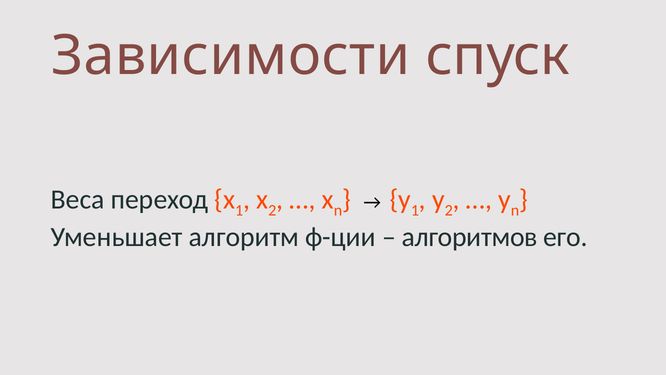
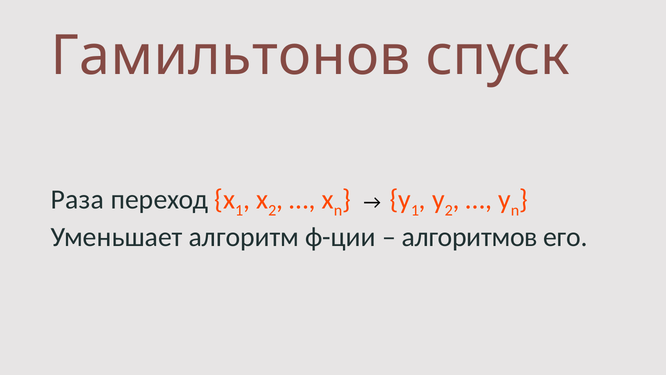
Зависимости: Зависимости -> Гамильтонов (231, 56)
Веса: Веса -> Раза (78, 199)
